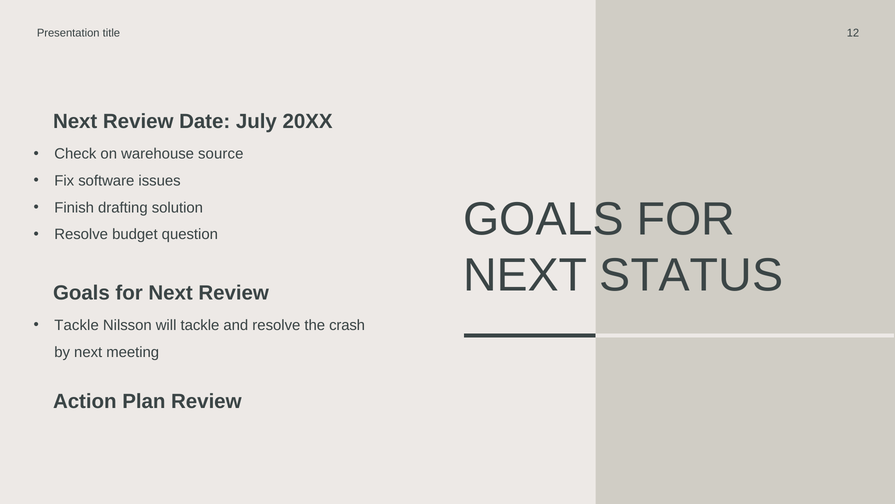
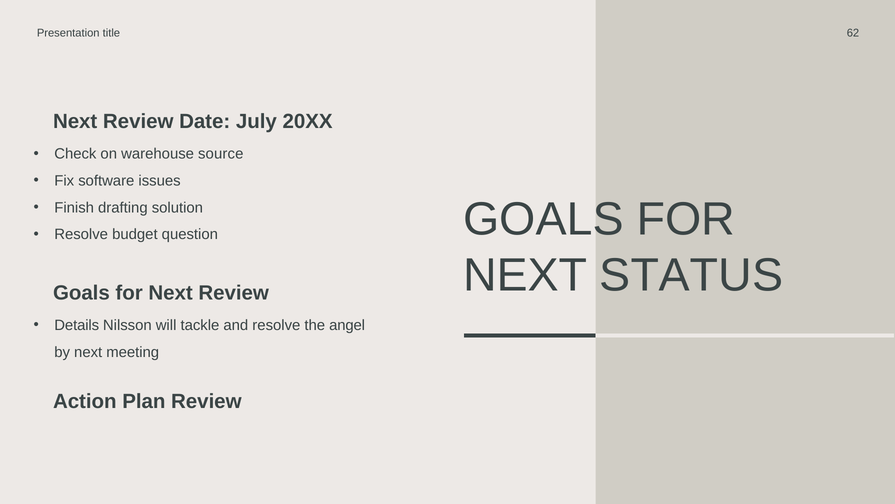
12: 12 -> 62 (853, 33)
Tackle: Tackle -> Details (77, 325)
crash: crash -> angel (347, 325)
